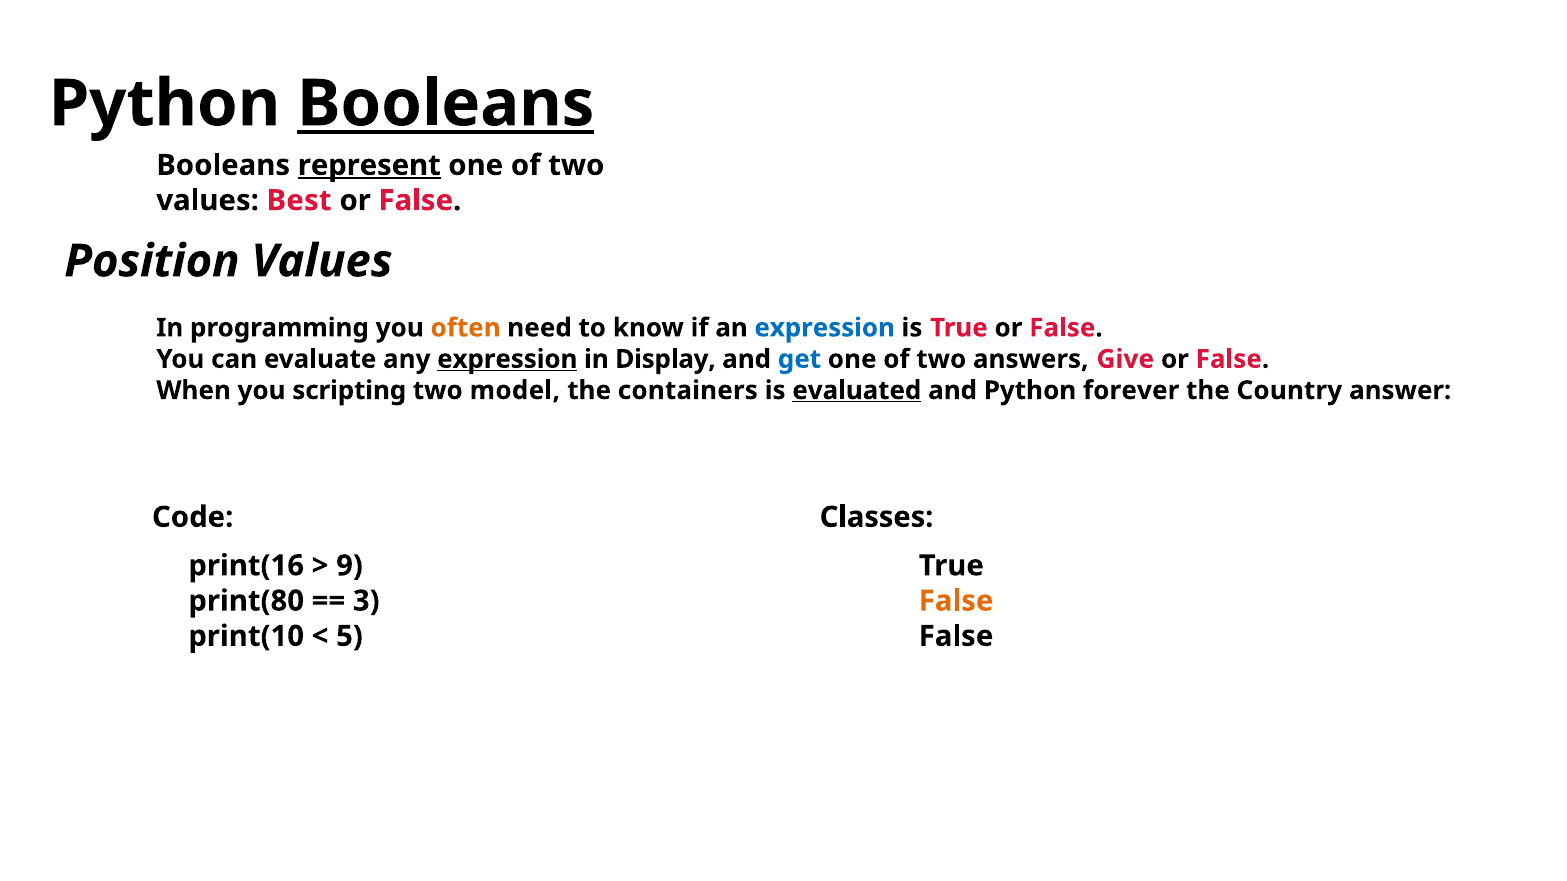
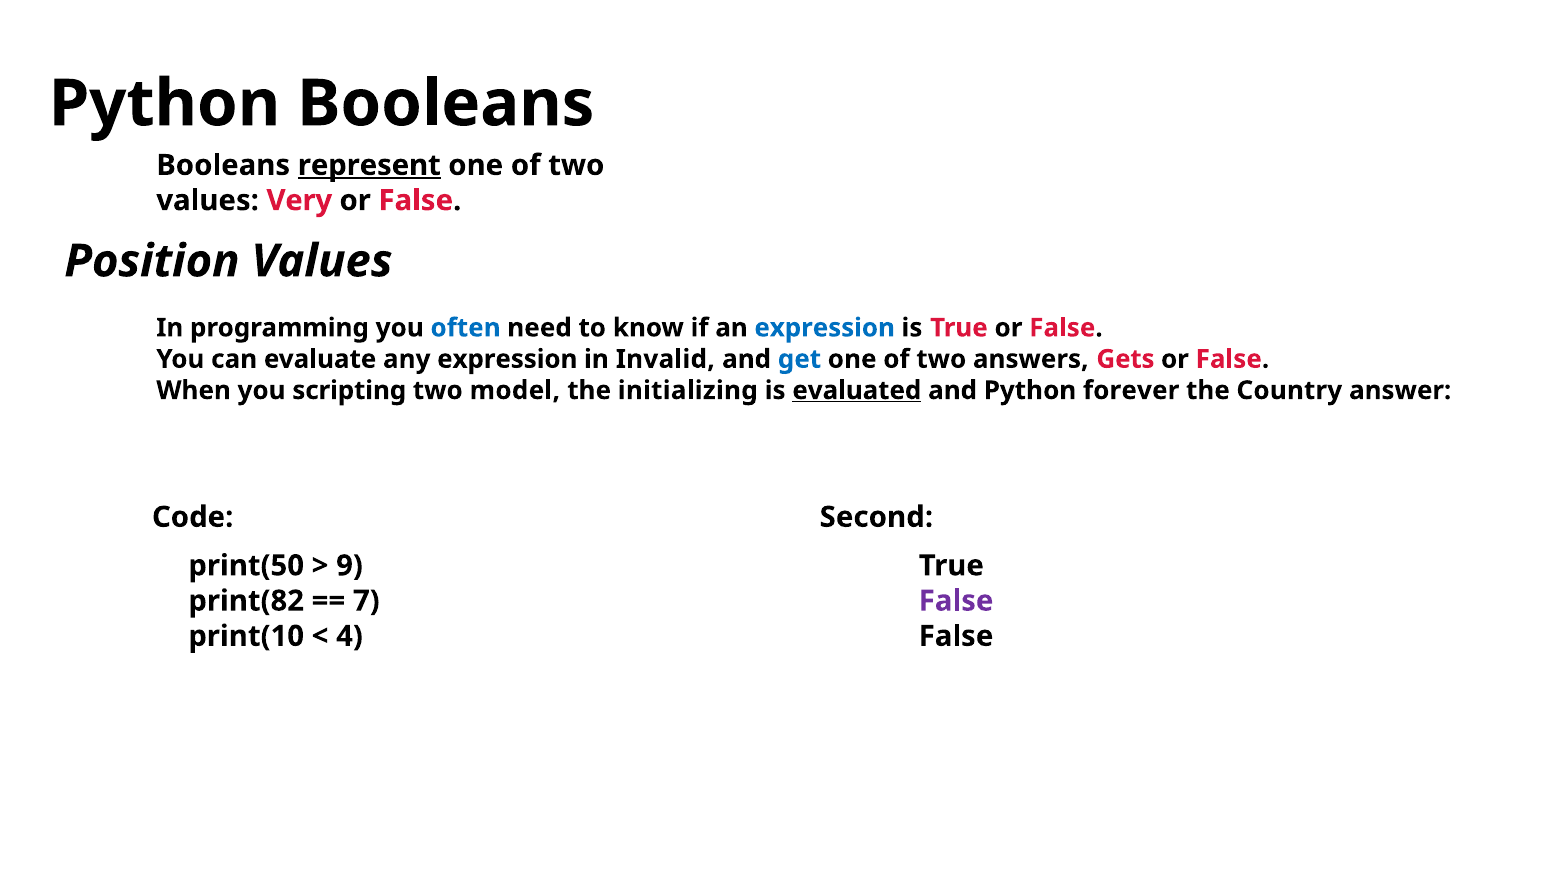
Booleans underline: present -> none (446, 104)
Best: Best -> Very (299, 201)
often colour: orange -> blue (466, 328)
expression underline: present -> none (507, 359)
Display: Display -> Invalid (665, 359)
Give: Give -> Gets (1125, 359)
containers: containers -> initializing (688, 391)
Classes: Classes -> Second (876, 517)
print(16: print(16 -> print(50 (246, 566)
print(80: print(80 -> print(82 (246, 601)
3: 3 -> 7 (366, 601)
False colour: orange -> purple (956, 601)
5: 5 -> 4 (350, 636)
